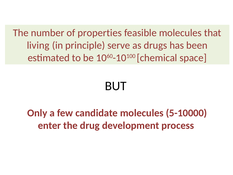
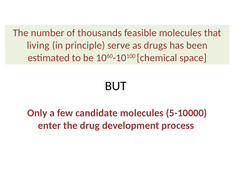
properties: properties -> thousands (100, 33)
